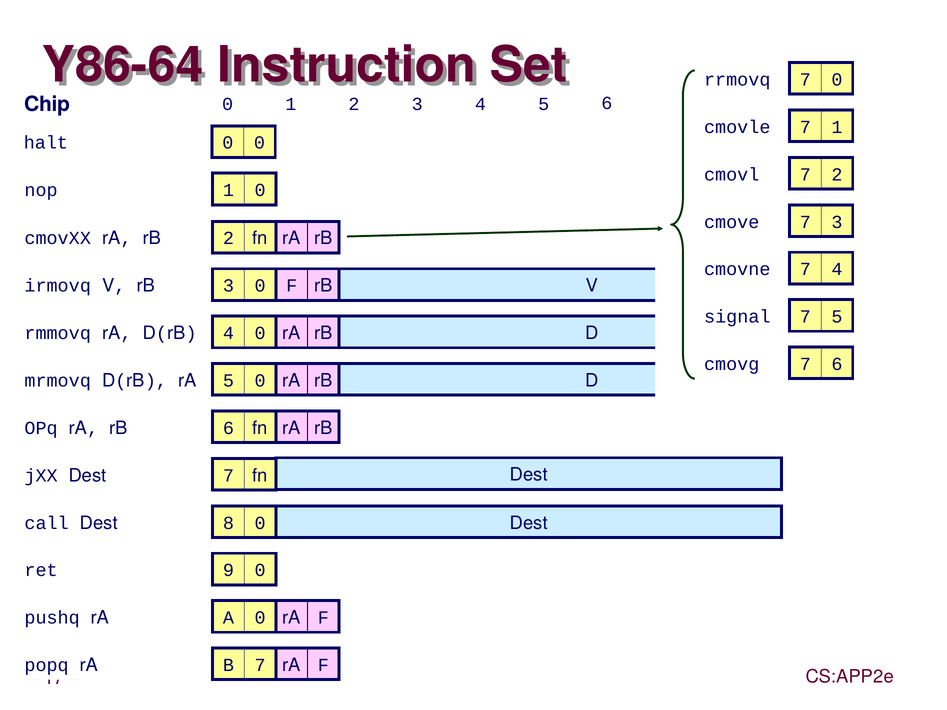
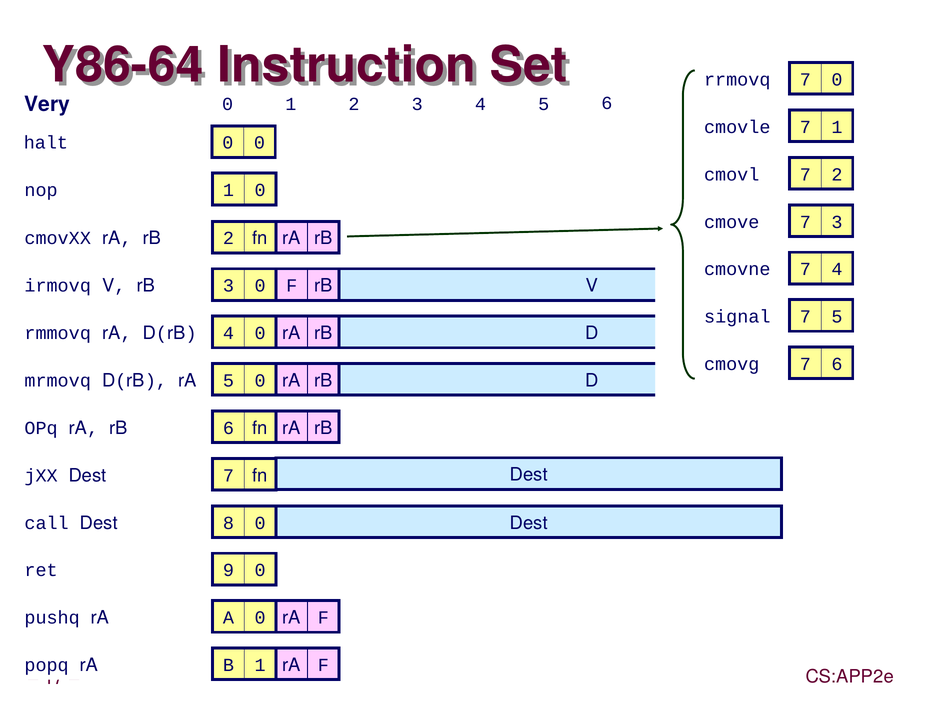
Chip: Chip -> Very (47, 104)
B 7: 7 -> 1 (260, 665)
